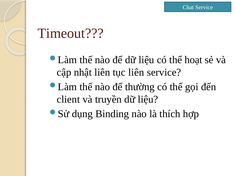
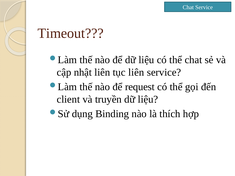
thể hoạt: hoạt -> chat (193, 60)
thường: thường -> request (140, 87)
